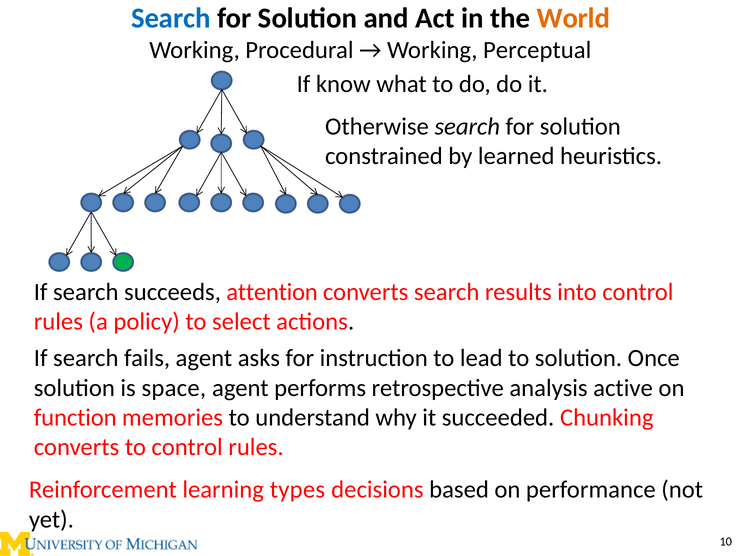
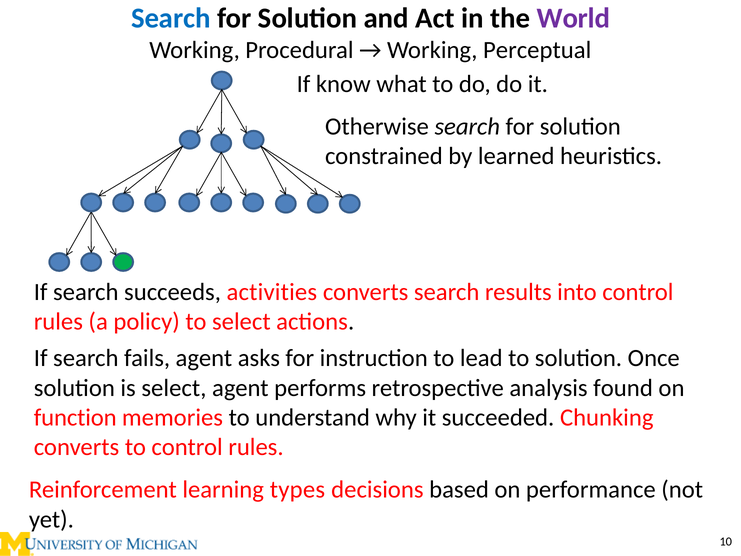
World colour: orange -> purple (573, 18)
attention: attention -> activities (272, 292)
is space: space -> select (174, 388)
active: active -> found (623, 388)
